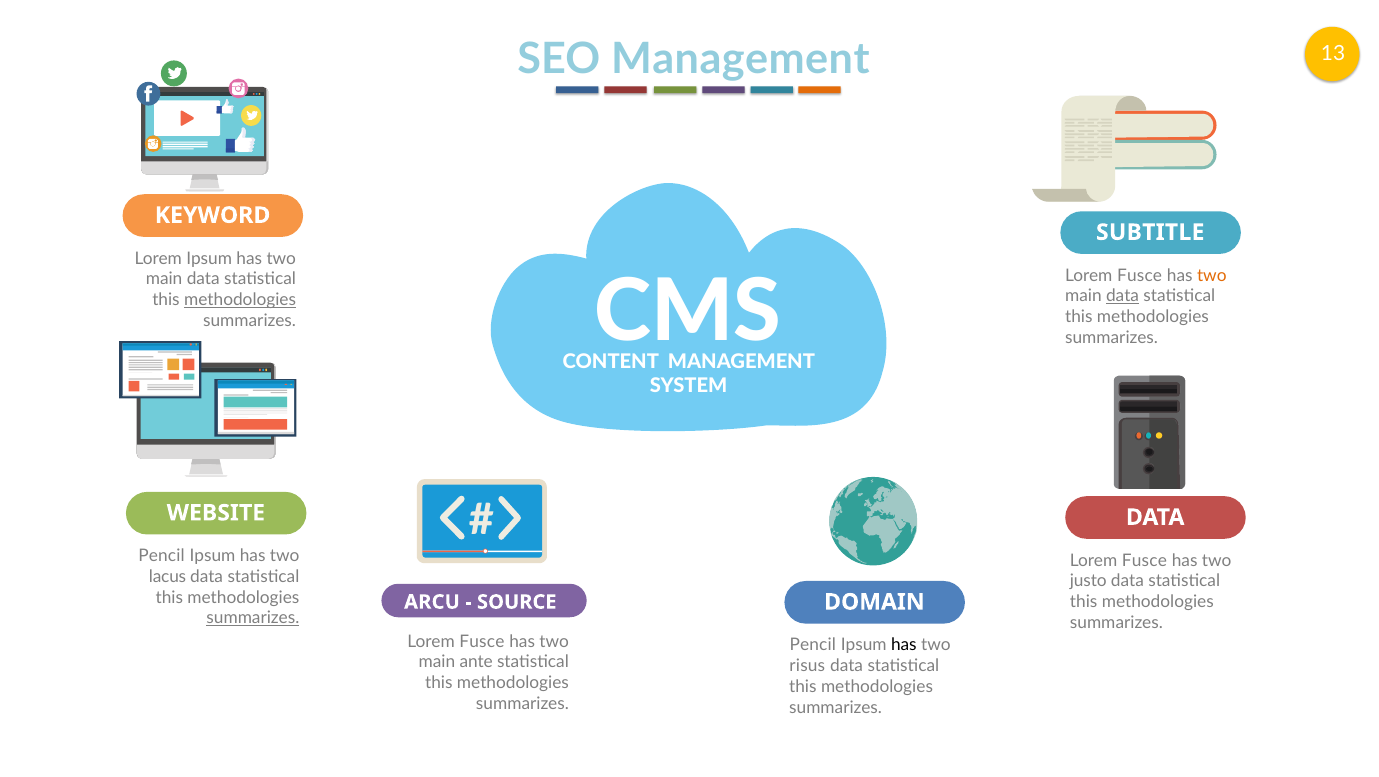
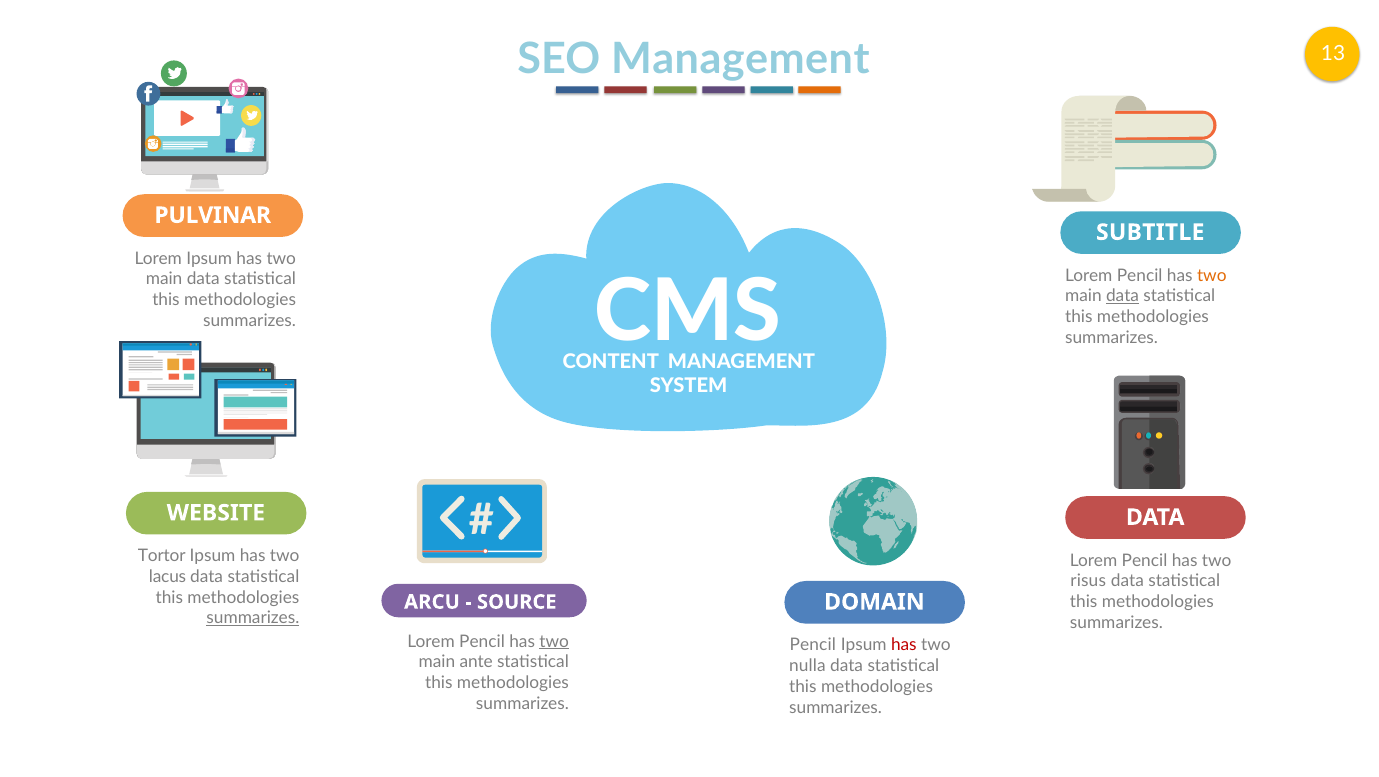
KEYWORD: KEYWORD -> PULVINAR (213, 215)
Fusce: Fusce -> Pencil (1140, 276)
methodologies underline: present -> none (240, 300)
Pencil: Pencil -> Tortor (162, 557)
Fusce: Fusce -> Pencil (1145, 561)
justo: justo -> risus (1088, 582)
Fusce: Fusce -> Pencil (482, 642)
two underline: none -> present (554, 642)
has colour: black -> red (904, 646)
risus: risus -> nulla (807, 666)
